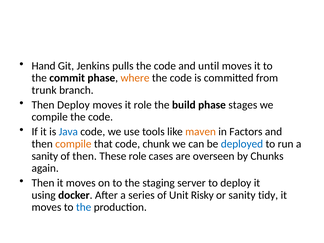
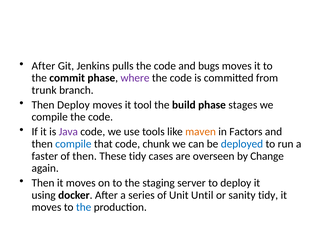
Hand: Hand -> After (43, 66)
until: until -> bugs (209, 66)
where colour: orange -> purple (135, 78)
it role: role -> tool (143, 105)
Java colour: blue -> purple (68, 132)
compile colour: orange -> blue (73, 144)
sanity: sanity -> faster (45, 156)
These role: role -> tidy (137, 156)
Chunks: Chunks -> Change (267, 156)
Risky: Risky -> Until (202, 195)
